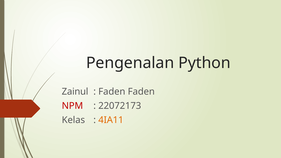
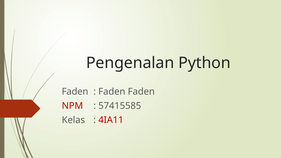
Zainul: Zainul -> Faden (75, 92)
22072173: 22072173 -> 57415585 (120, 106)
4IA11 colour: orange -> red (111, 120)
